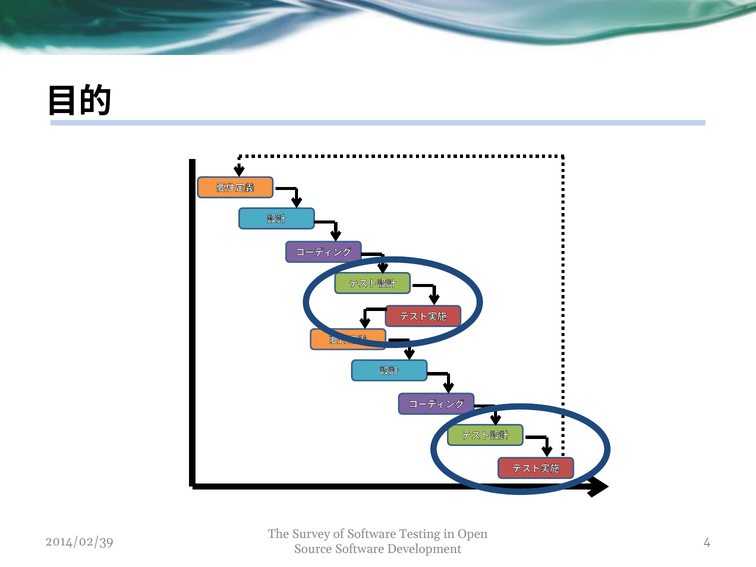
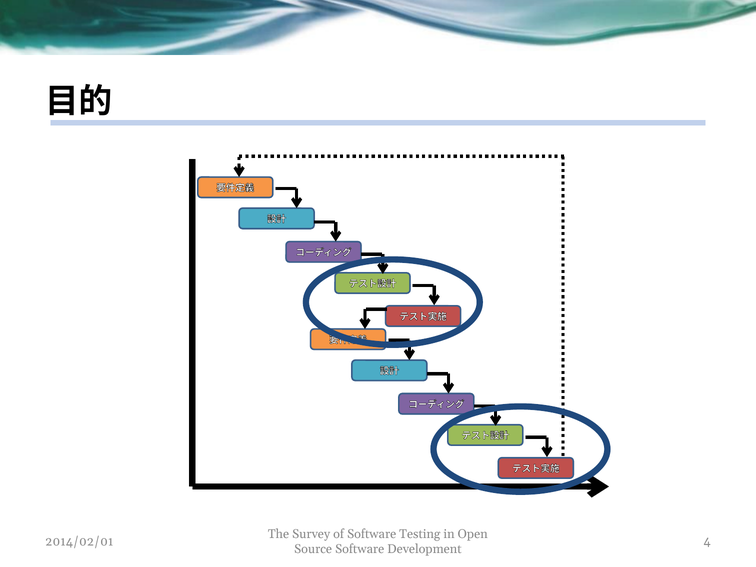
2014/02/39: 2014/02/39 -> 2014/02/01 (79, 541)
